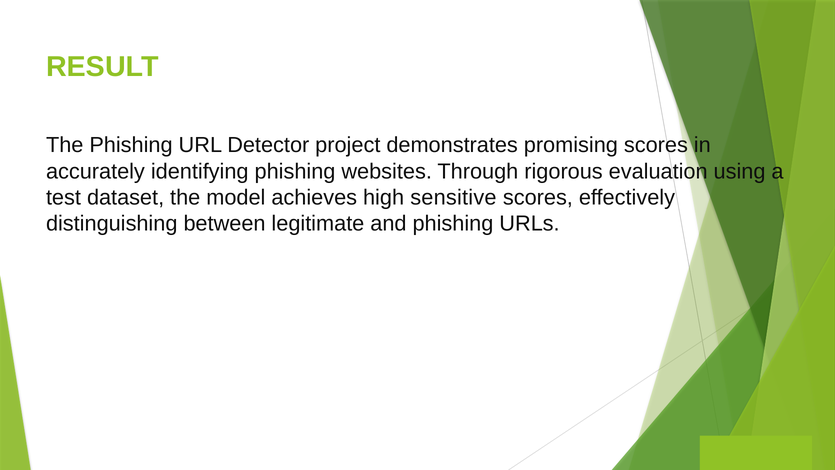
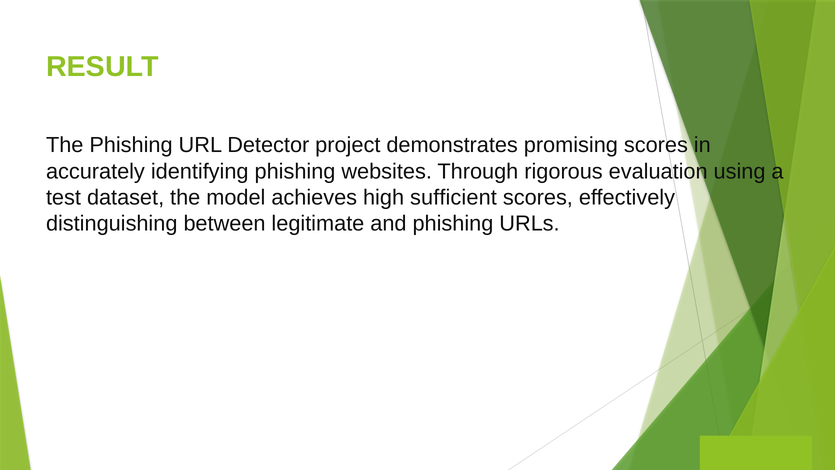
sensitive: sensitive -> sufficient (453, 197)
